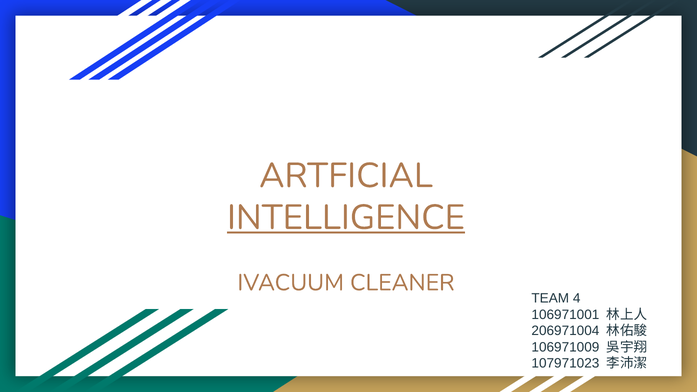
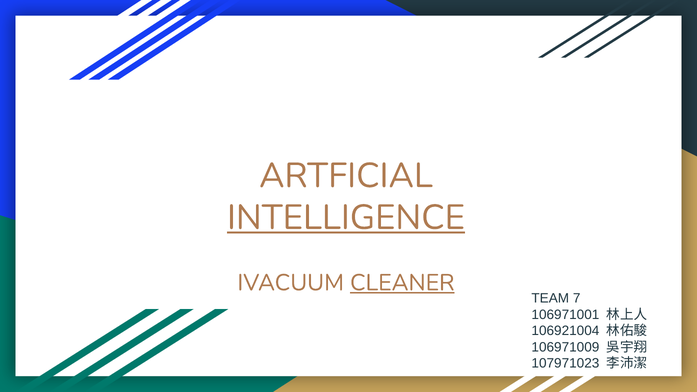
CLEANER underline: none -> present (402, 283)
4: 4 -> 7 (577, 298)
206971004: 206971004 -> 106921004 (565, 331)
